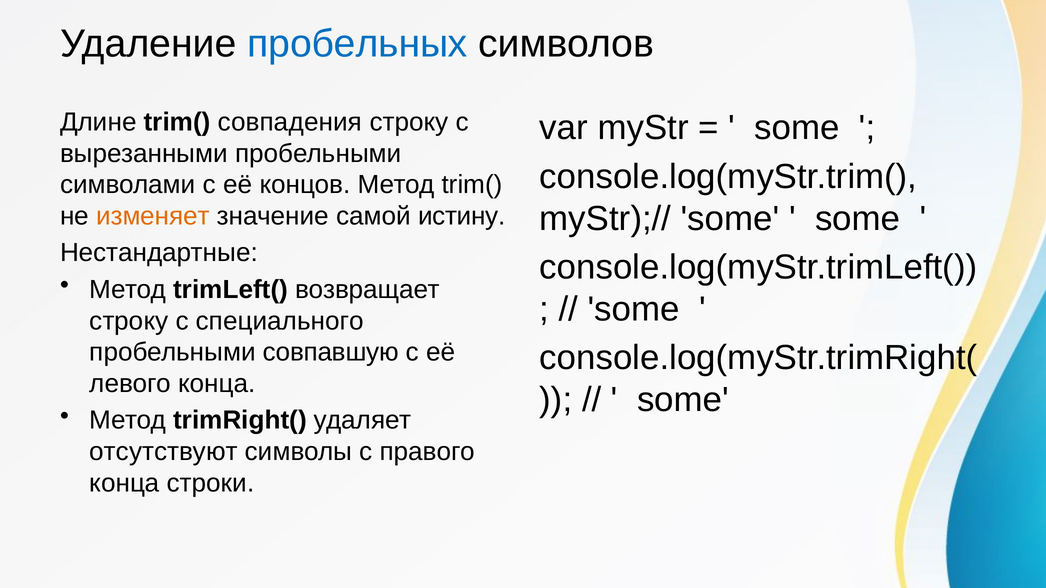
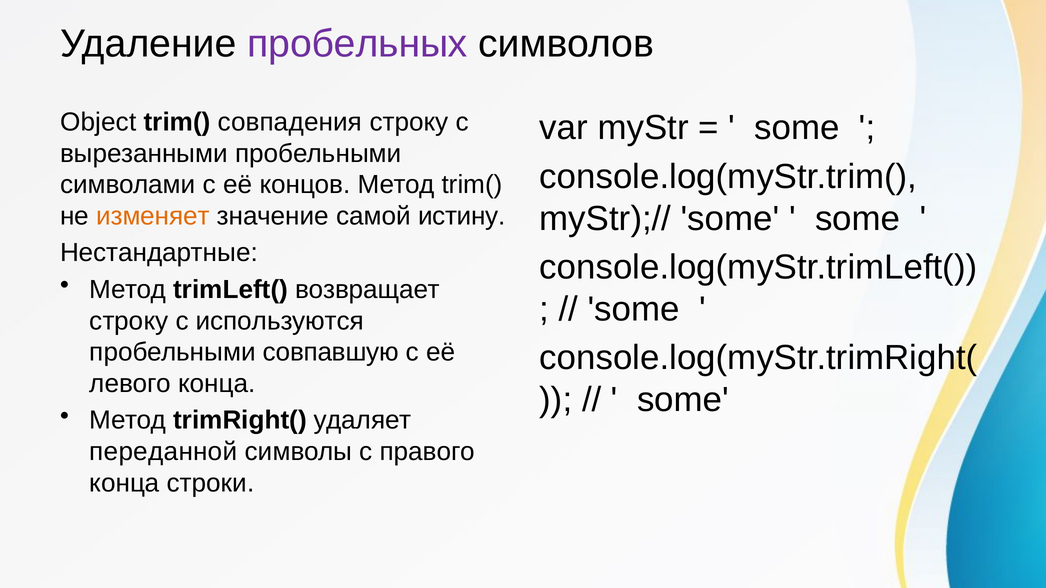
пробельных colour: blue -> purple (357, 44)
Длине: Длине -> Object (98, 122)
специального: специального -> используются (280, 321)
отсутствуют: отсутствуют -> переданной (163, 452)
